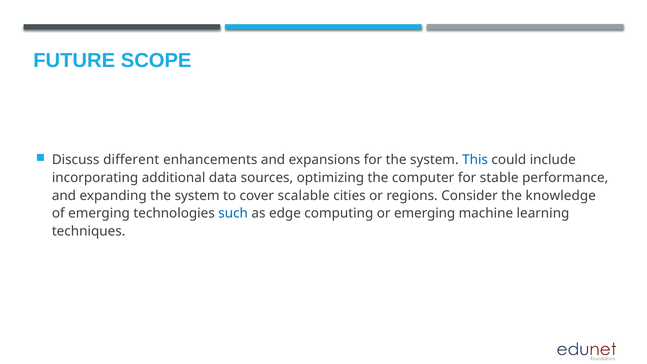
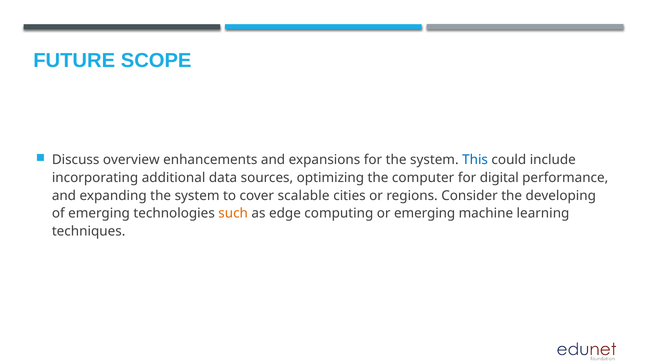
different: different -> overview (131, 160)
stable: stable -> digital (499, 178)
knowledge: knowledge -> developing (561, 196)
such colour: blue -> orange (233, 213)
